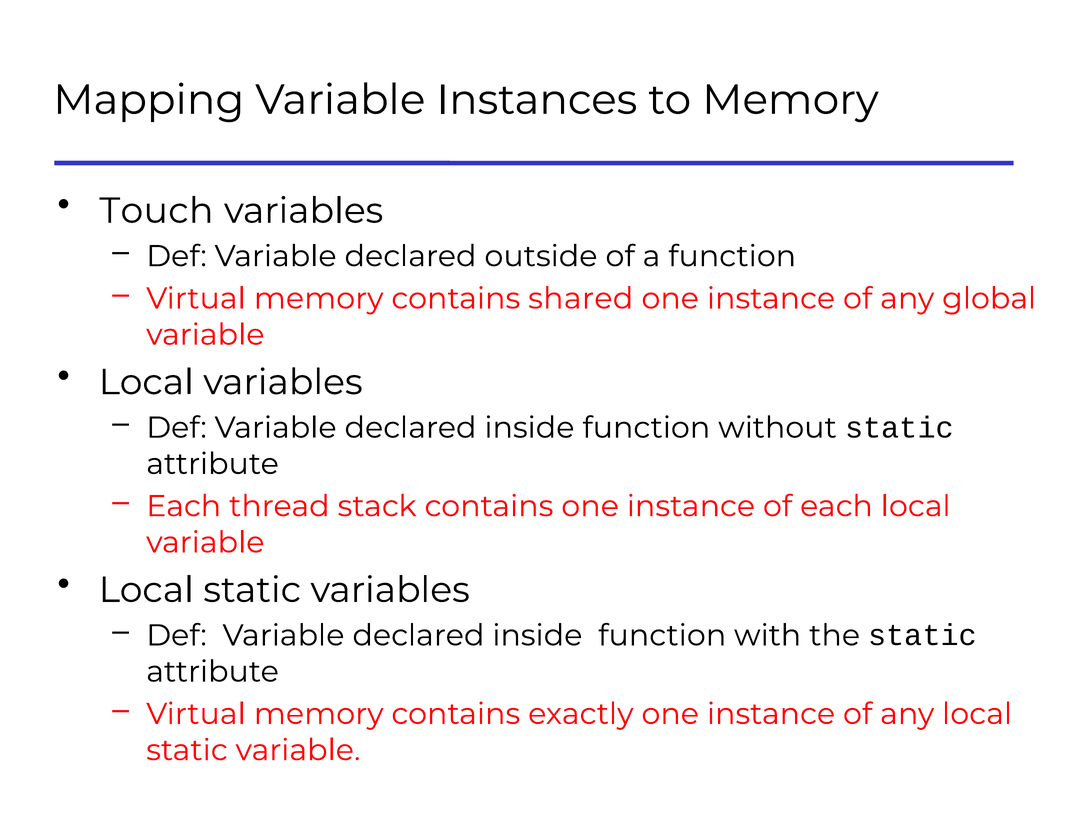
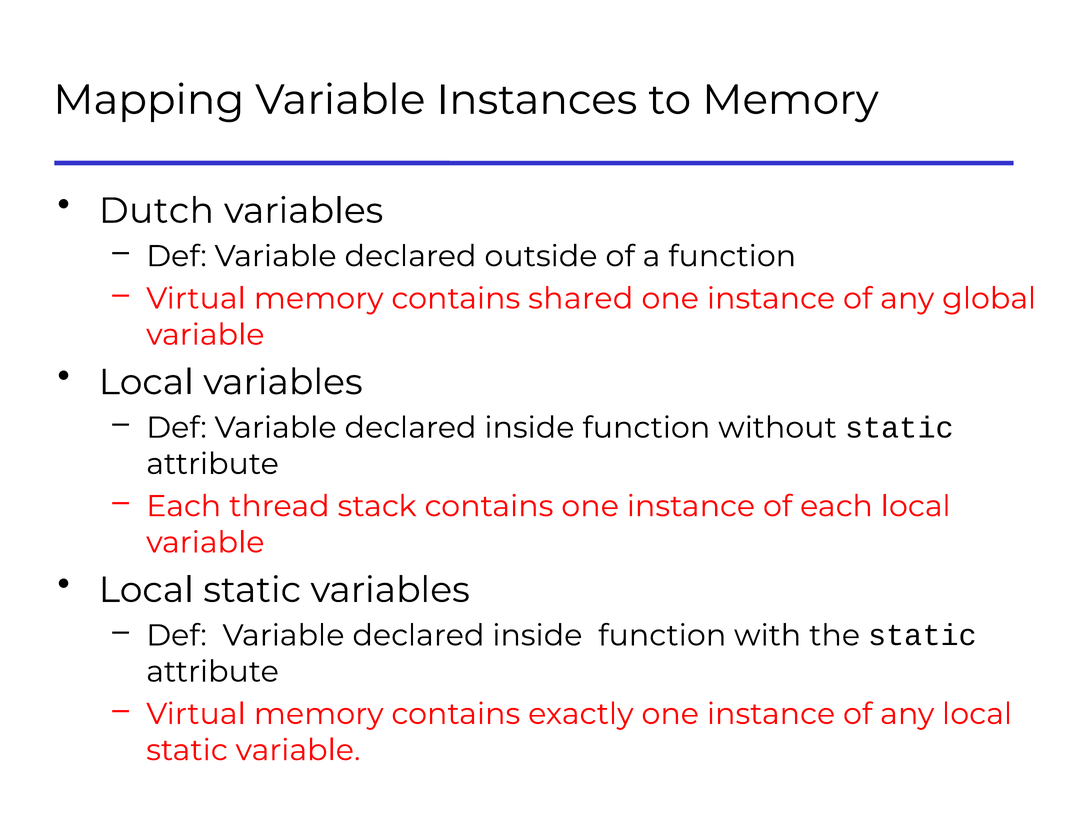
Touch: Touch -> Dutch (156, 211)
